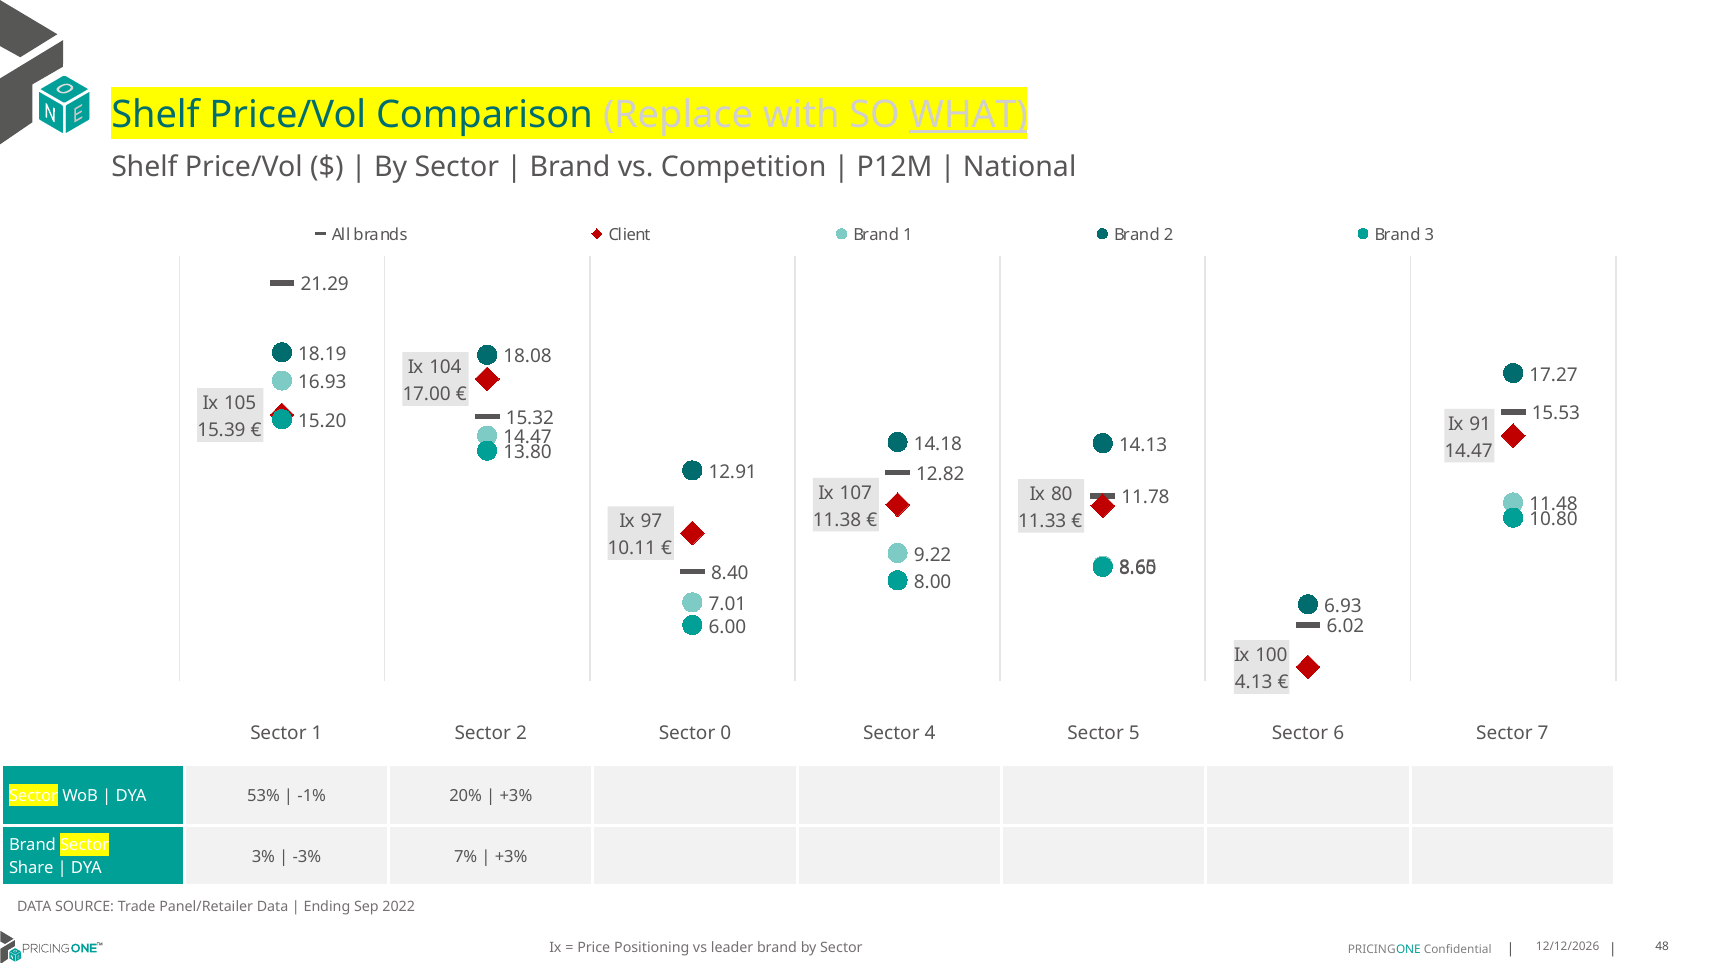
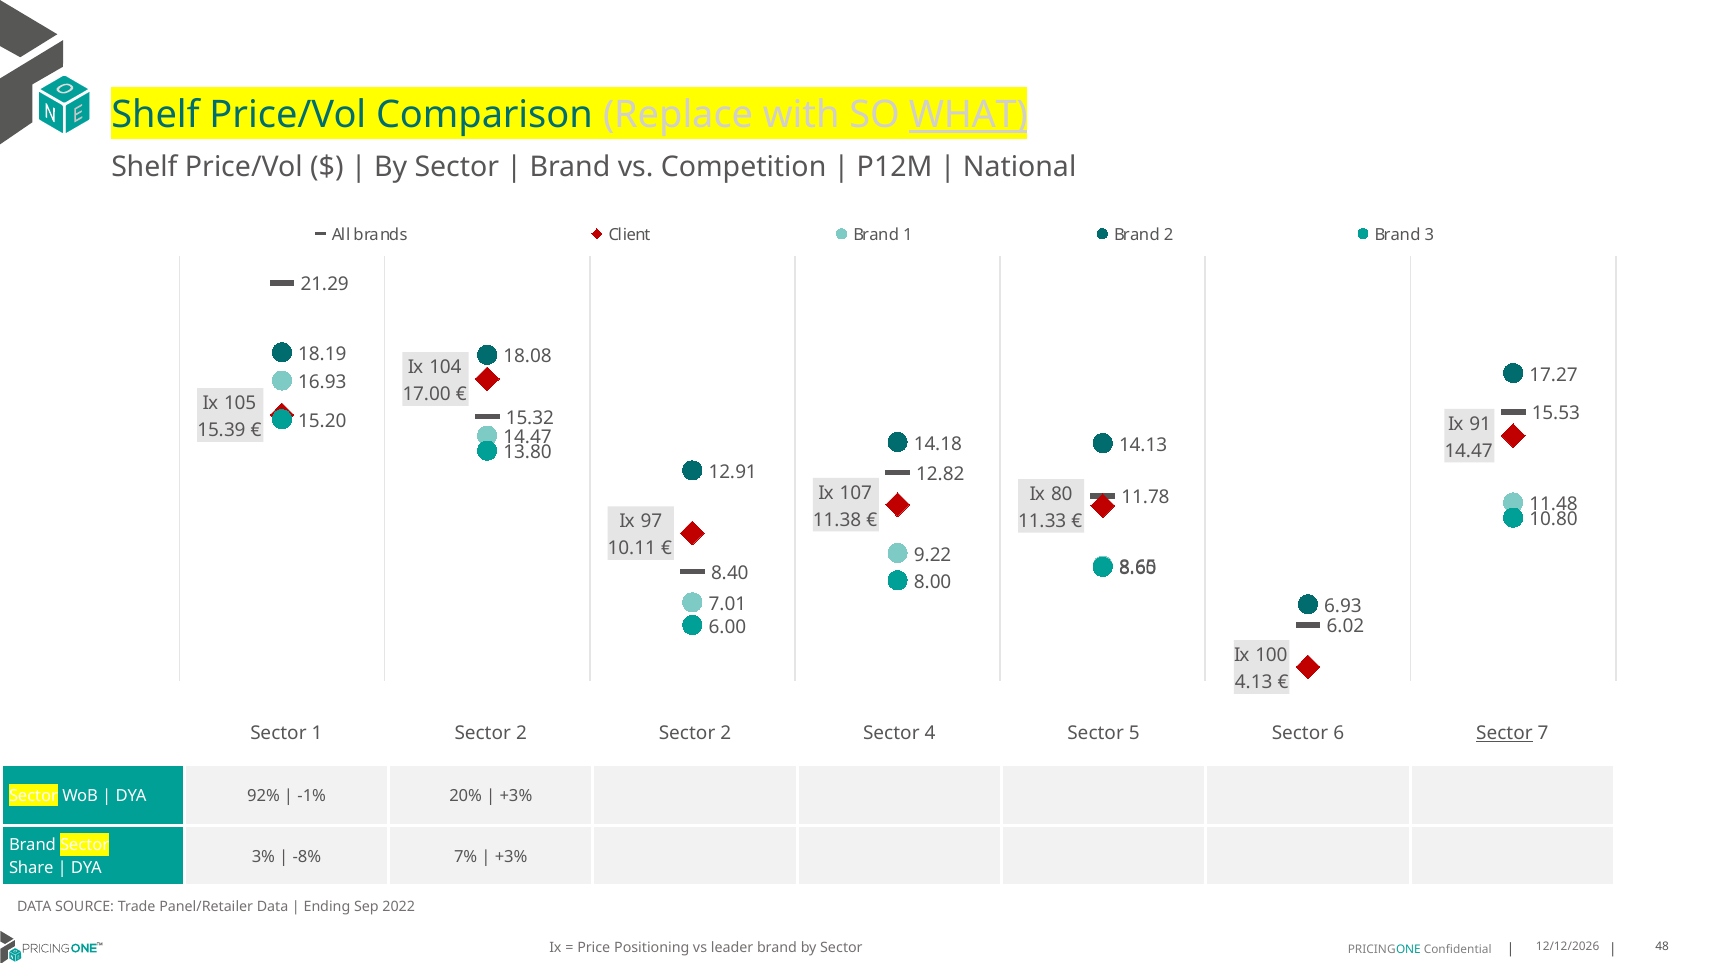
2 Sector 0: 0 -> 2 (726, 733)
Sector underline: none -> present (1504, 733)
53%: 53% -> 92% (264, 795)
-3%: -3% -> -8% (307, 856)
